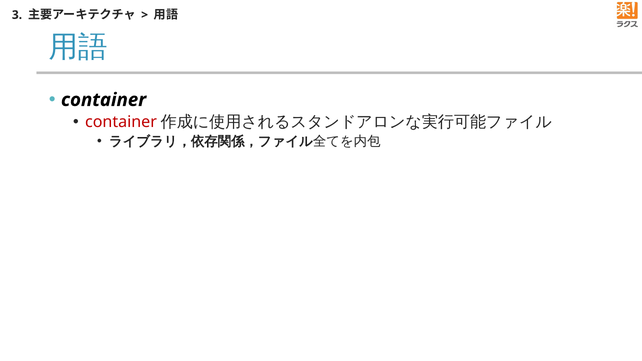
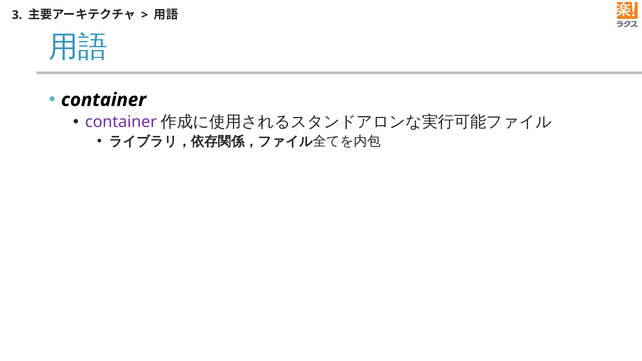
container colour: red -> purple (121, 122)
